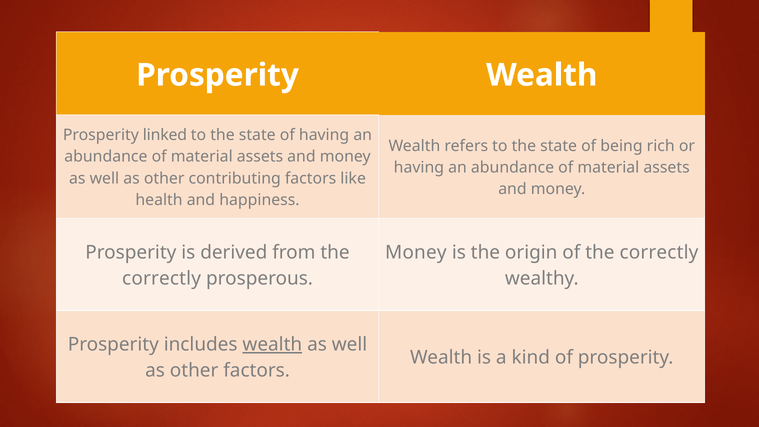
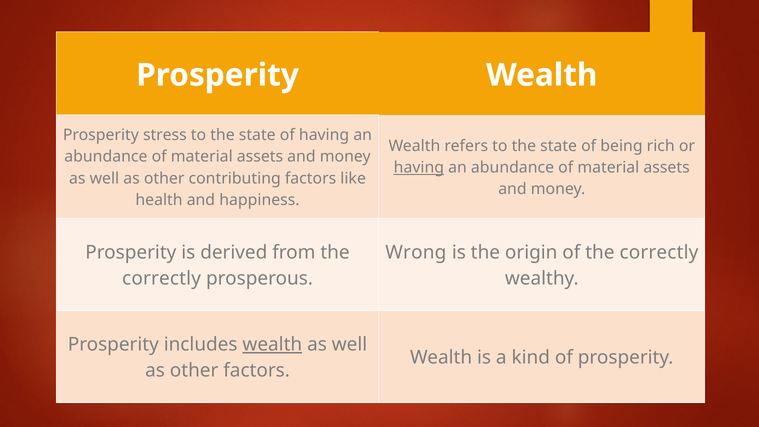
linked: linked -> stress (165, 135)
having underline: none -> present (419, 168)
Money: Money -> Wrong (416, 252)
